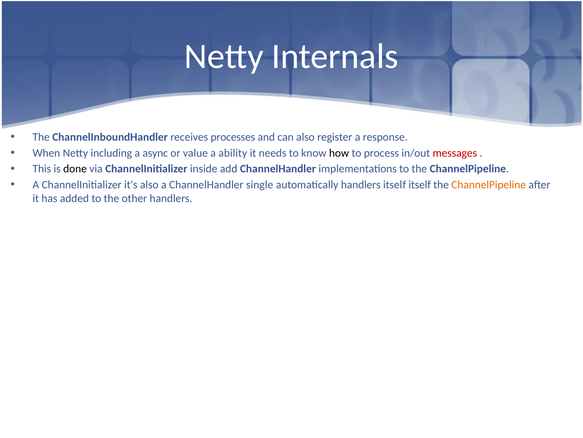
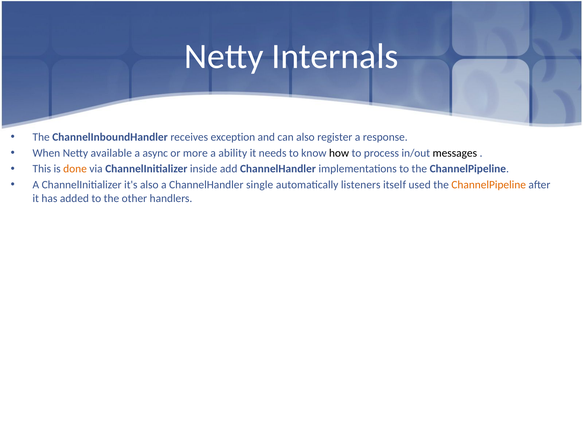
processes: processes -> exception (233, 137)
including: including -> available (111, 153)
value: value -> more (195, 153)
messages colour: red -> black (455, 153)
done colour: black -> orange (75, 169)
automatically handlers: handlers -> listeners (361, 184)
itself itself: itself -> used (420, 184)
